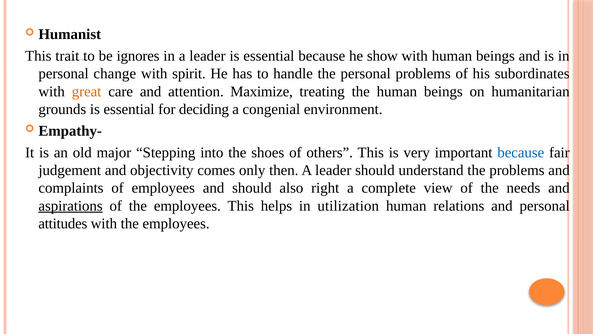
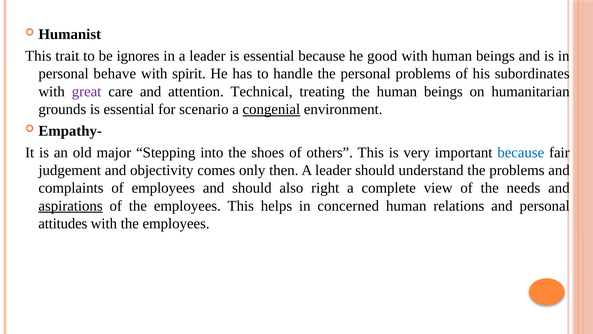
show: show -> good (382, 56)
change: change -> behave (115, 74)
great colour: orange -> purple (87, 91)
Maximize: Maximize -> Technical (262, 91)
deciding: deciding -> scenario (204, 109)
congenial underline: none -> present (271, 109)
utilization: utilization -> concerned (348, 206)
